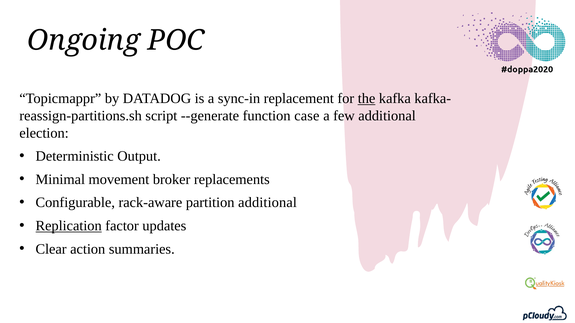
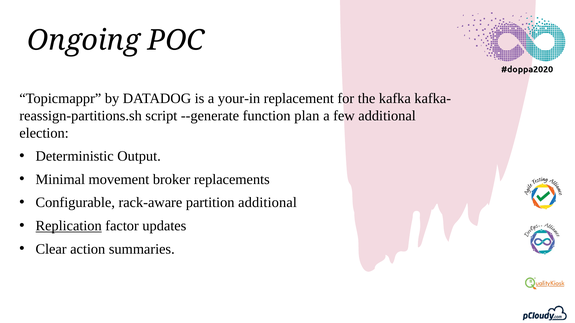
sync-in: sync-in -> your-in (239, 99)
the underline: present -> none (367, 99)
case: case -> plan (307, 116)
